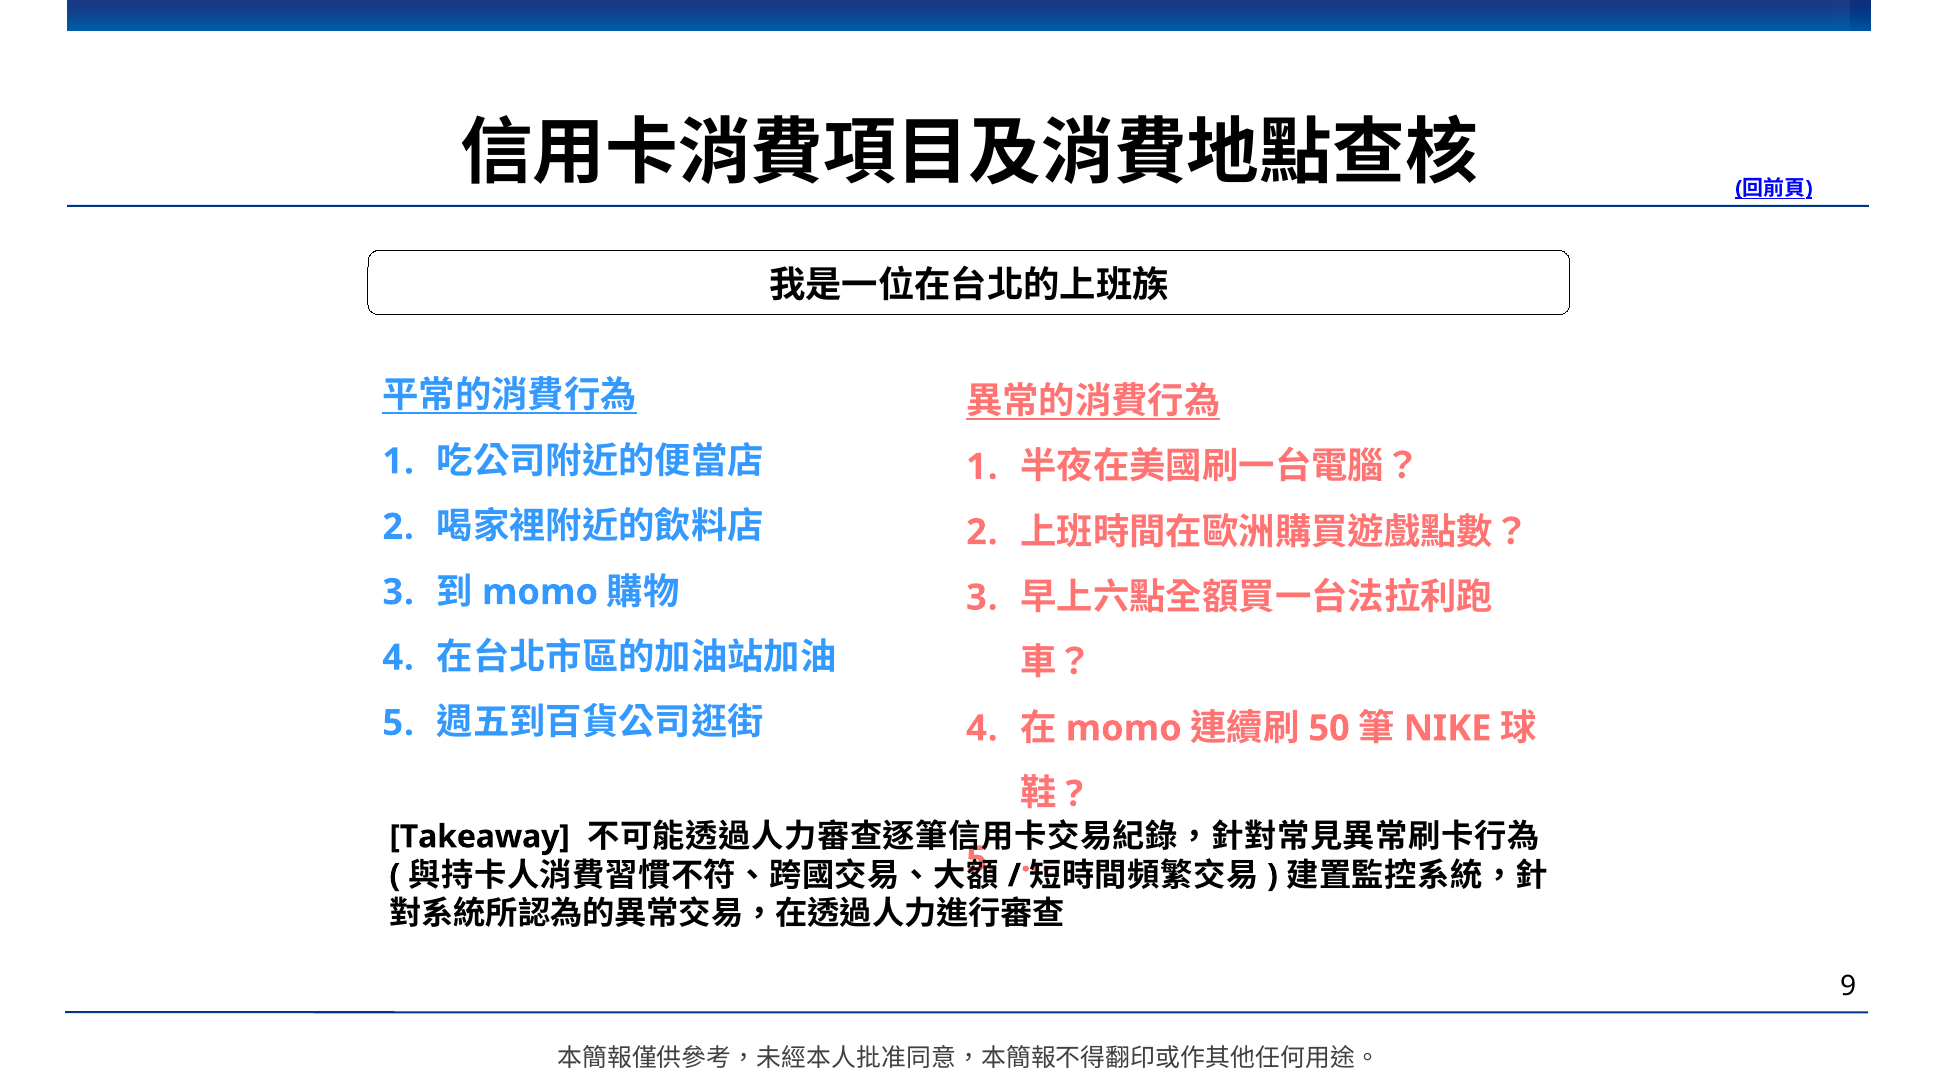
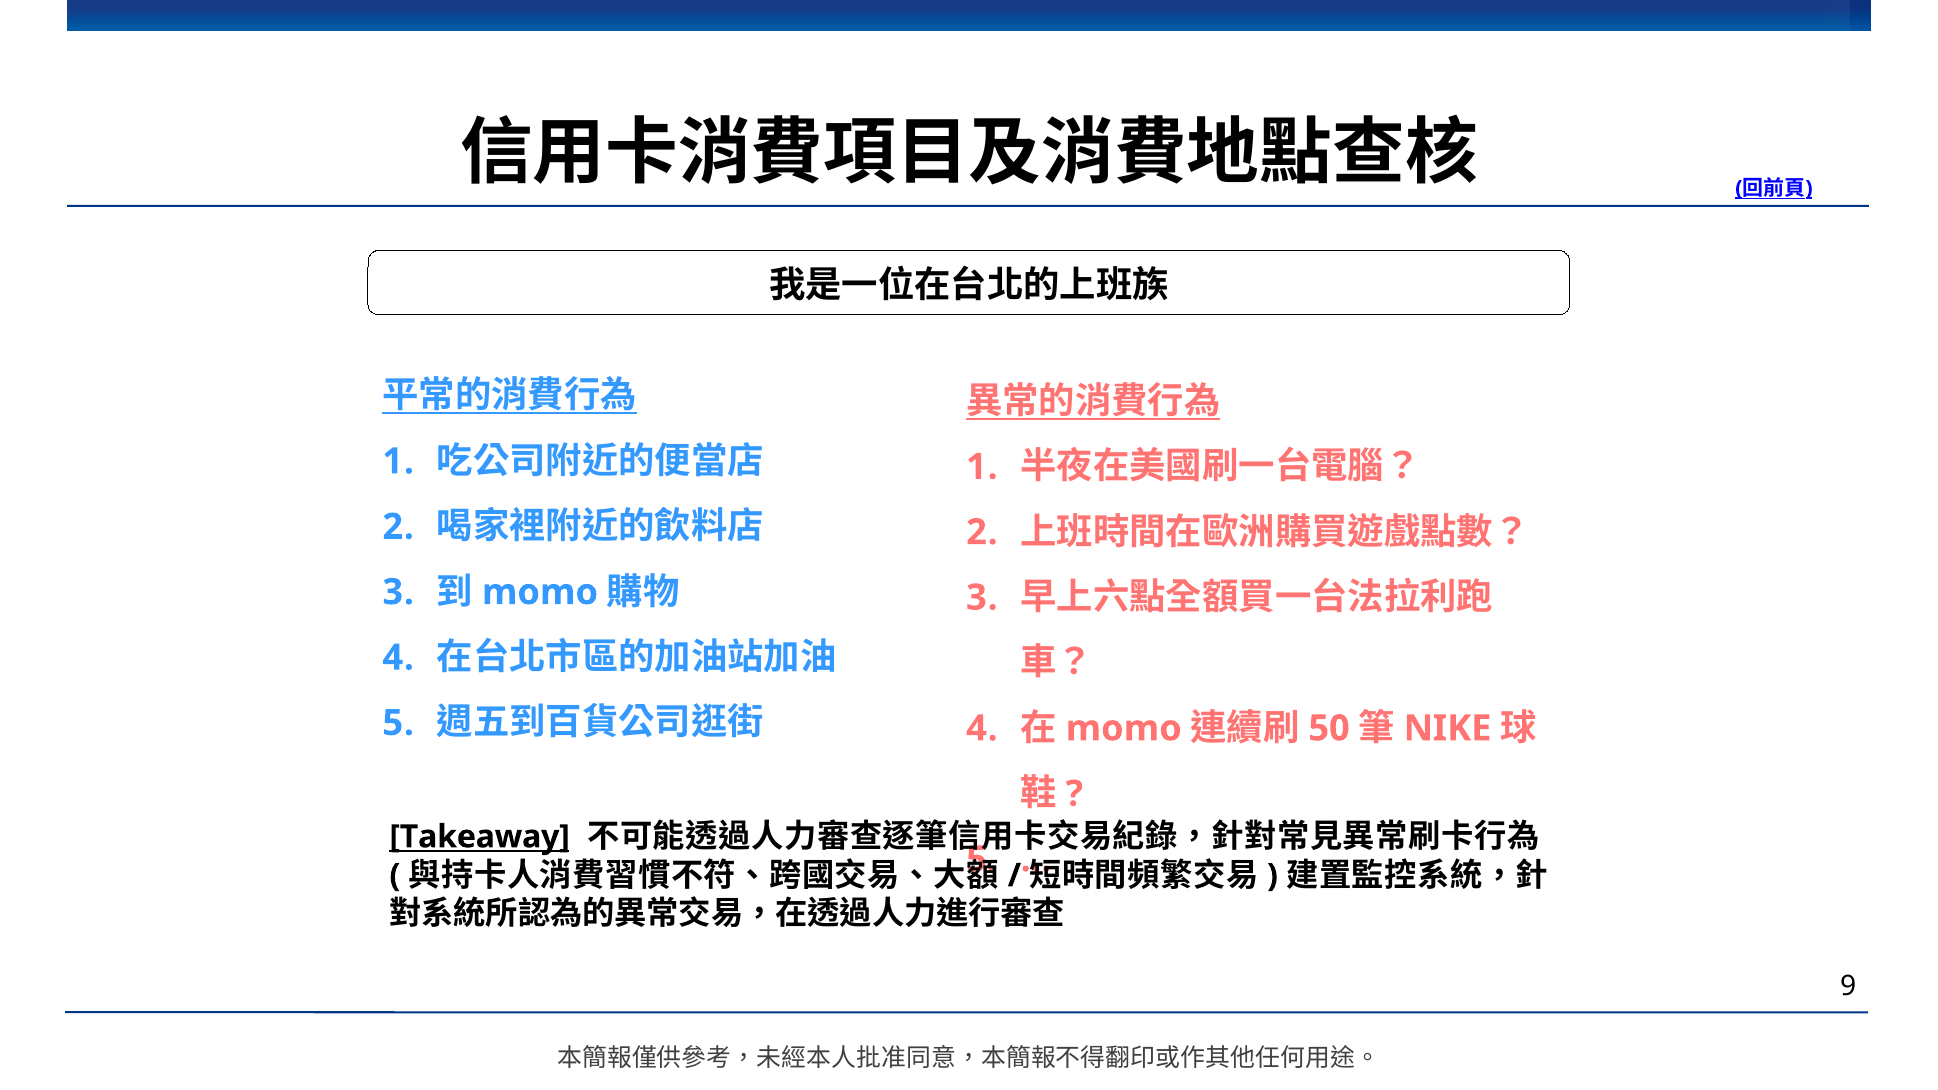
Takeaway underline: none -> present (480, 837)
